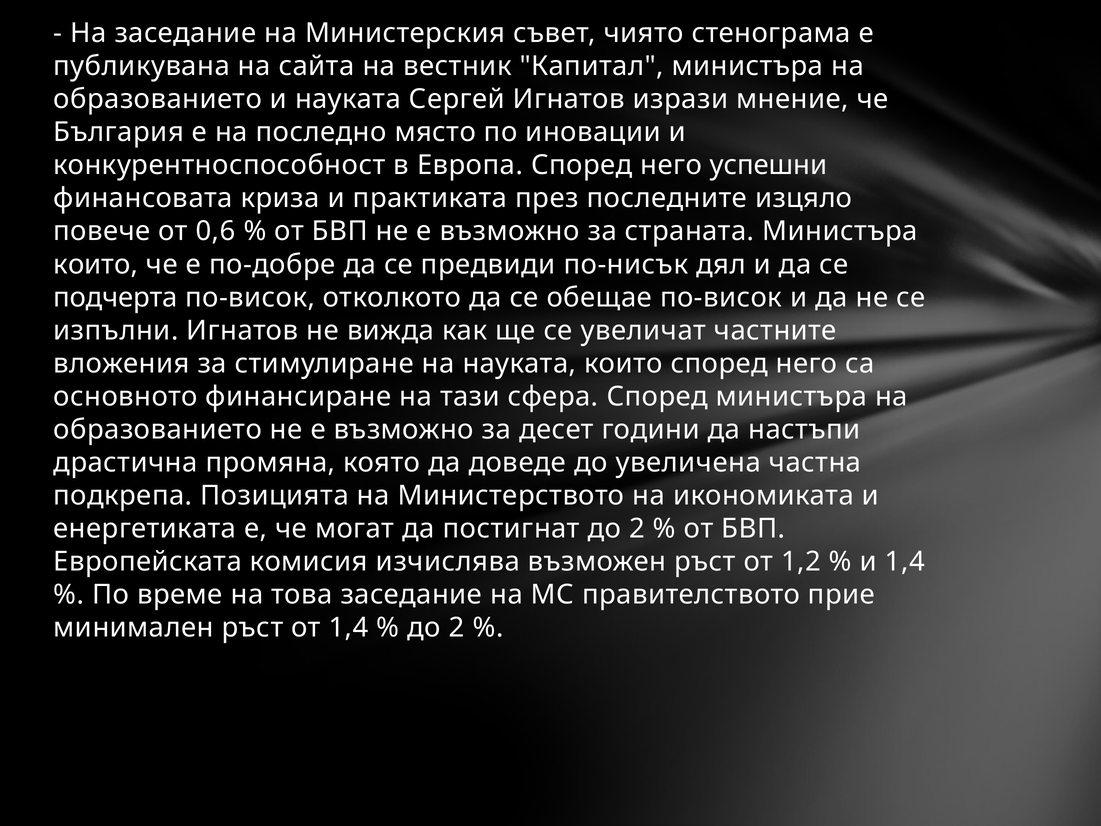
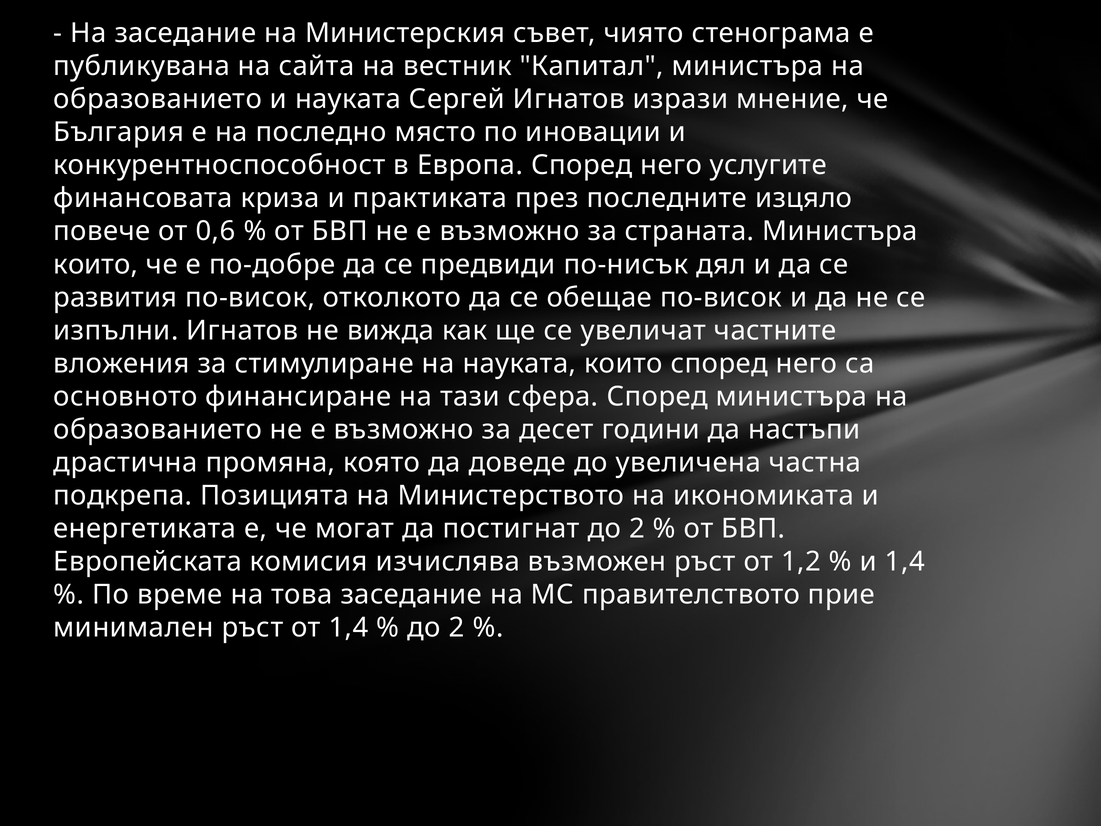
успешни: успешни -> услугите (768, 165)
подчерта: подчерта -> развития (115, 297)
